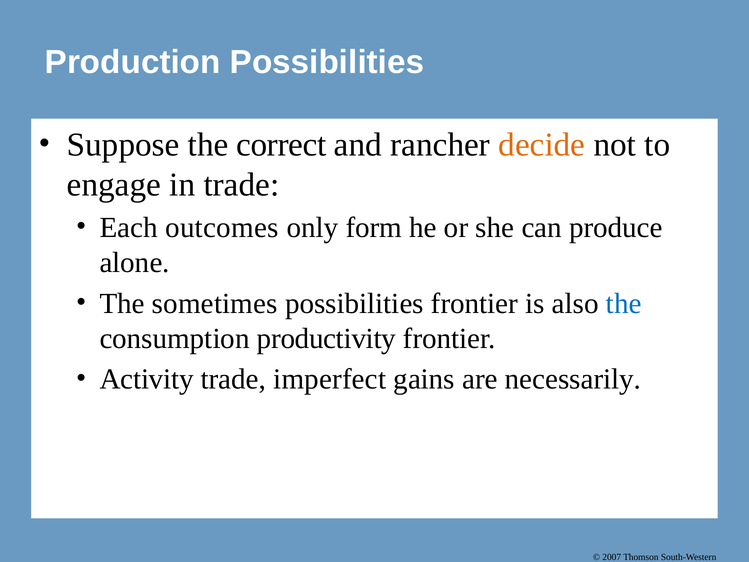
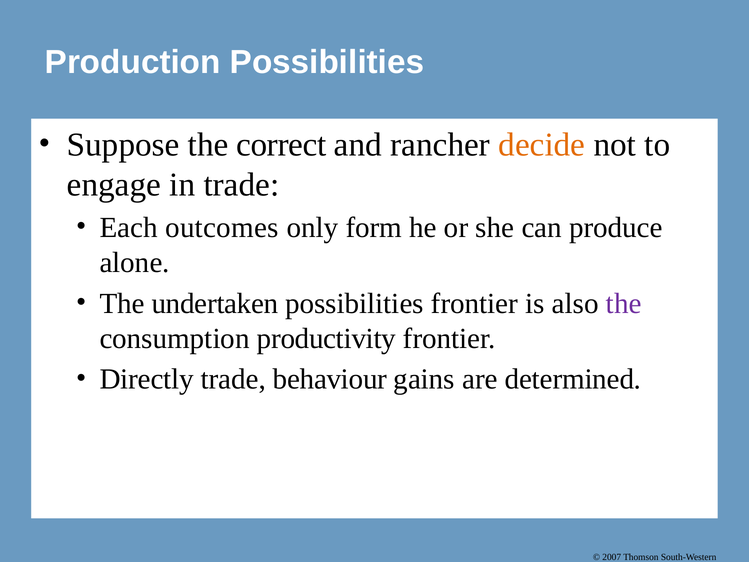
sometimes: sometimes -> undertaken (215, 303)
the colour: blue -> purple (624, 303)
Activity: Activity -> Directly (147, 379)
imperfect: imperfect -> behaviour (330, 379)
necessarily: necessarily -> determined (573, 379)
